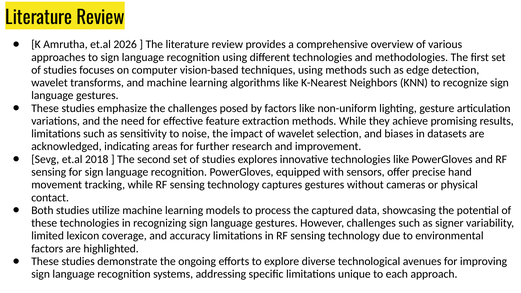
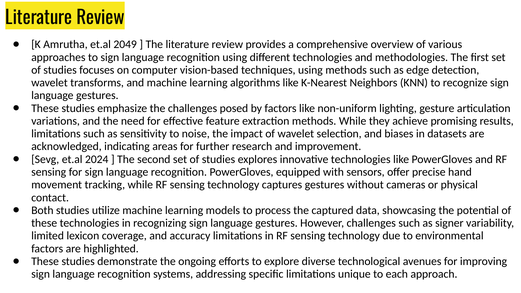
2026: 2026 -> 2049 (125, 44)
2018: 2018 -> 2024 (97, 159)
